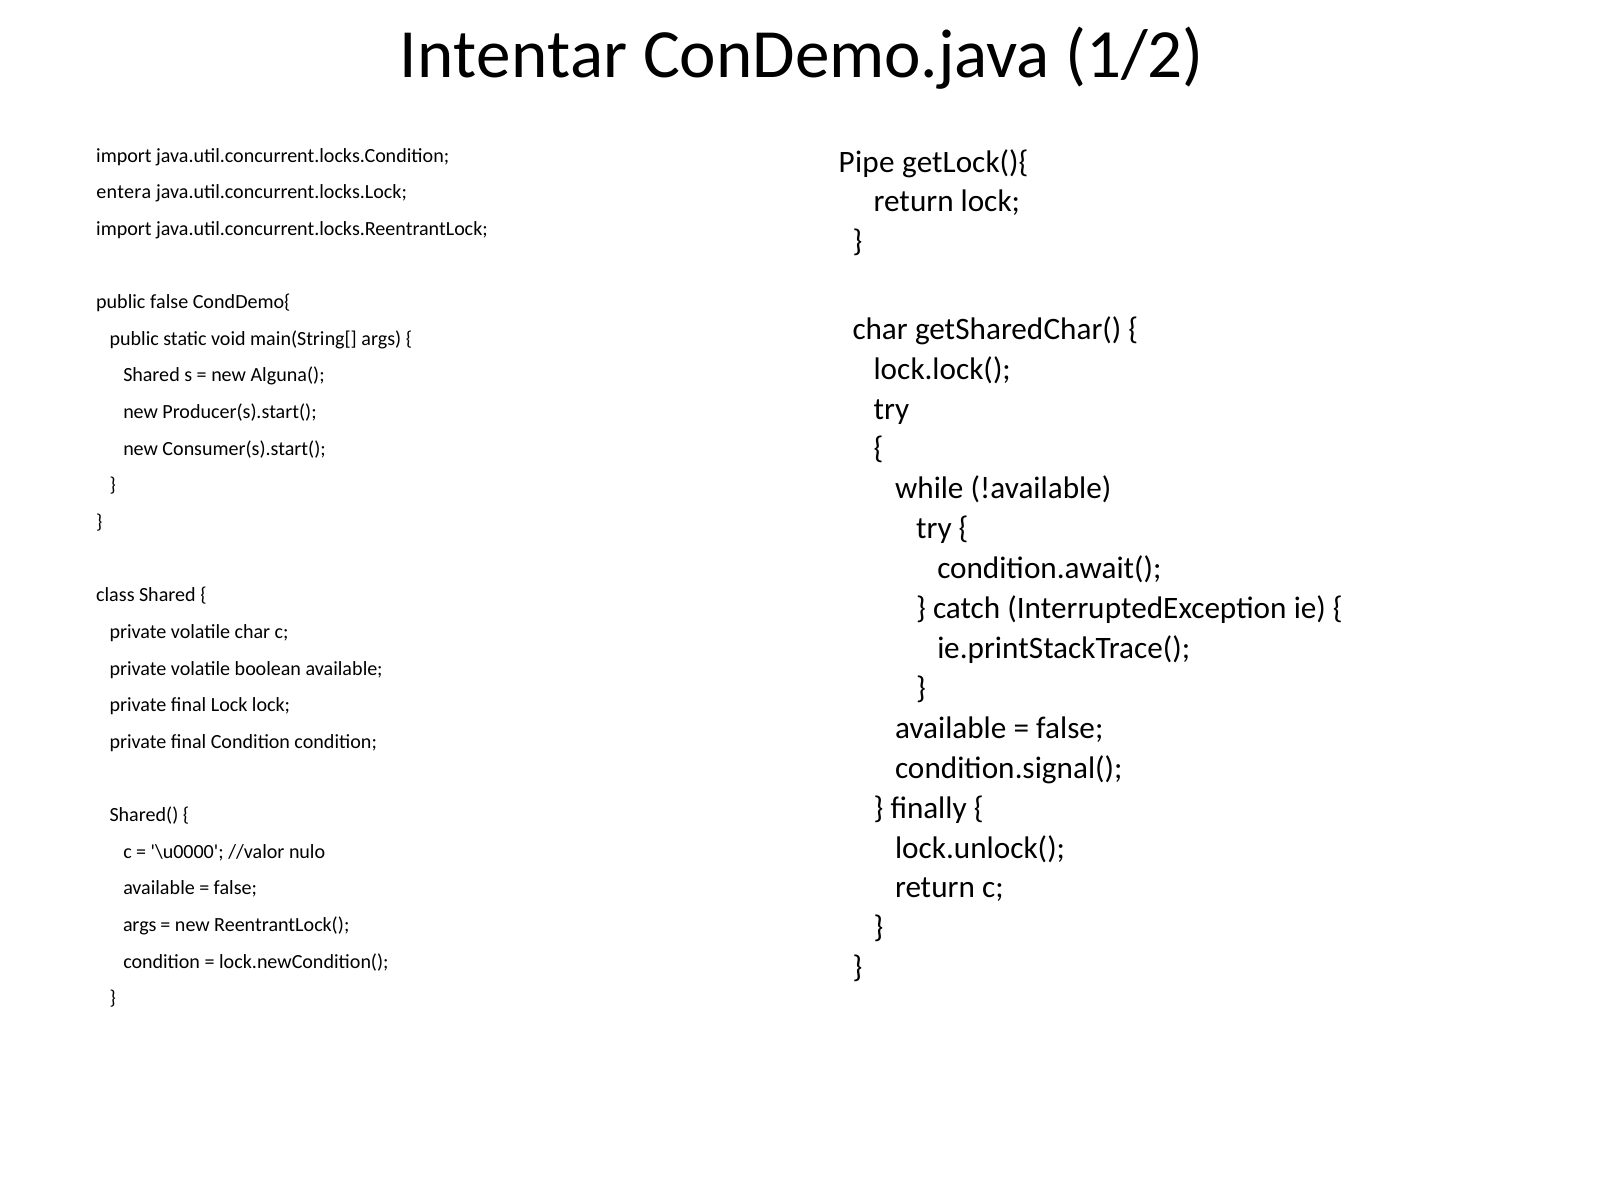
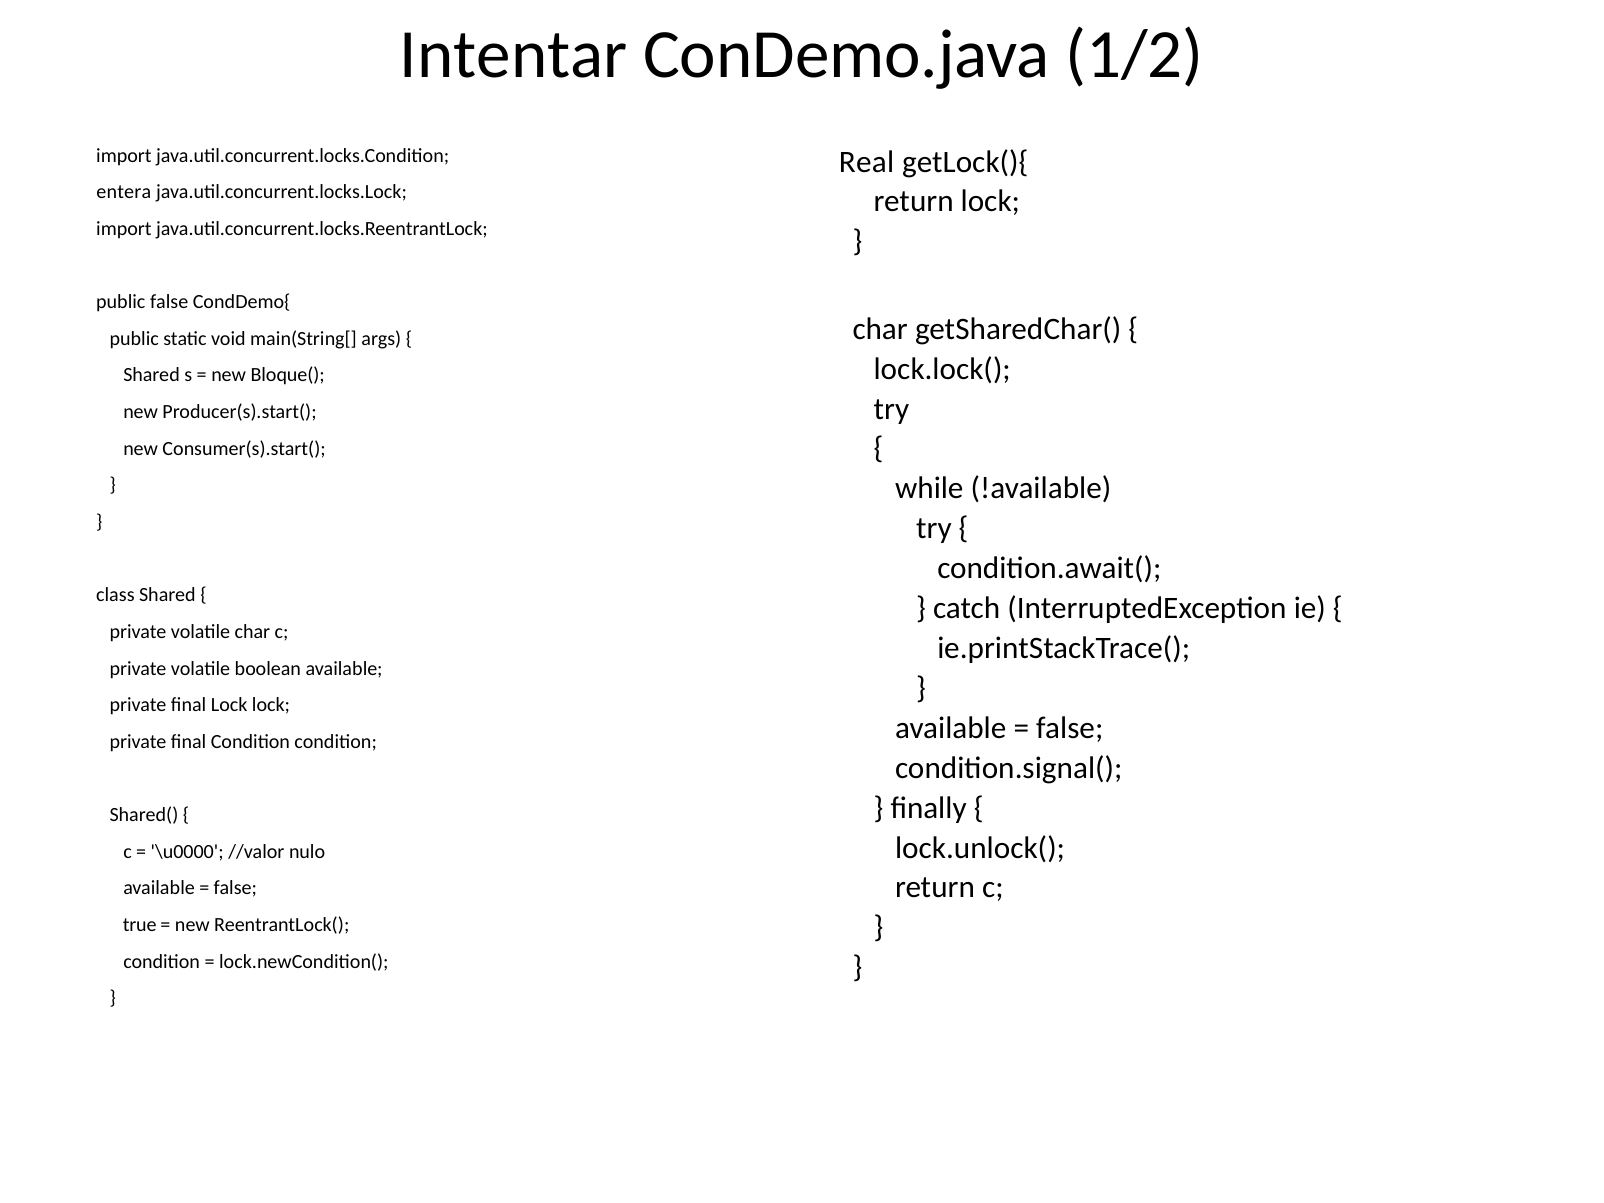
Pipe: Pipe -> Real (867, 162)
Alguna(: Alguna( -> Bloque( (288, 375)
args: args -> true (140, 925)
